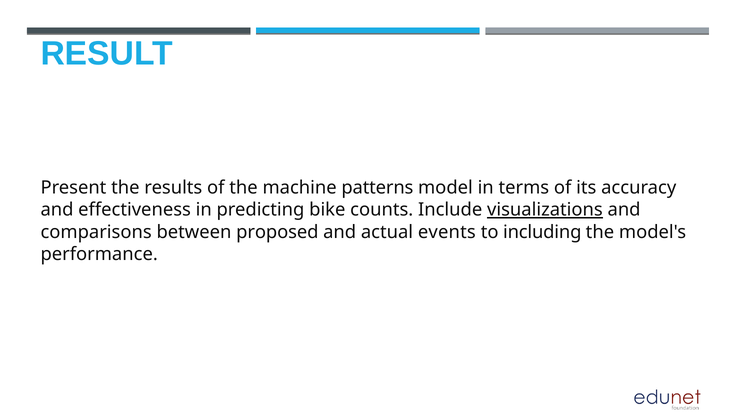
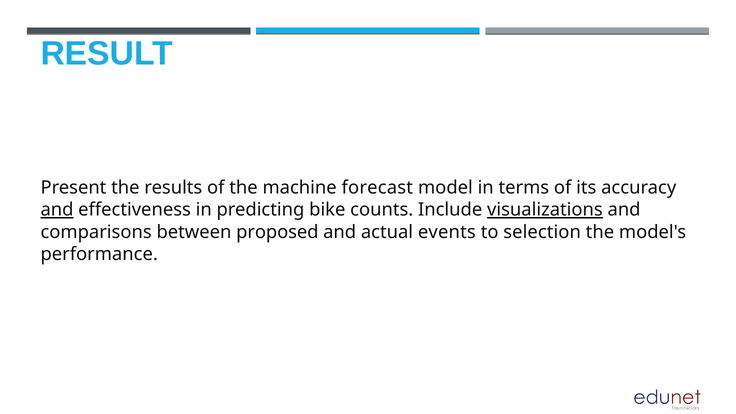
patterns: patterns -> forecast (377, 188)
and underline: none -> present (57, 210)
including: including -> selection (542, 232)
